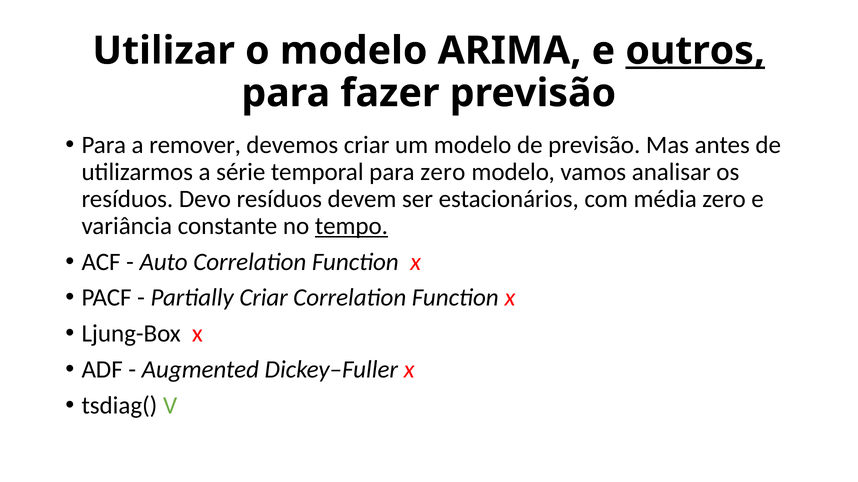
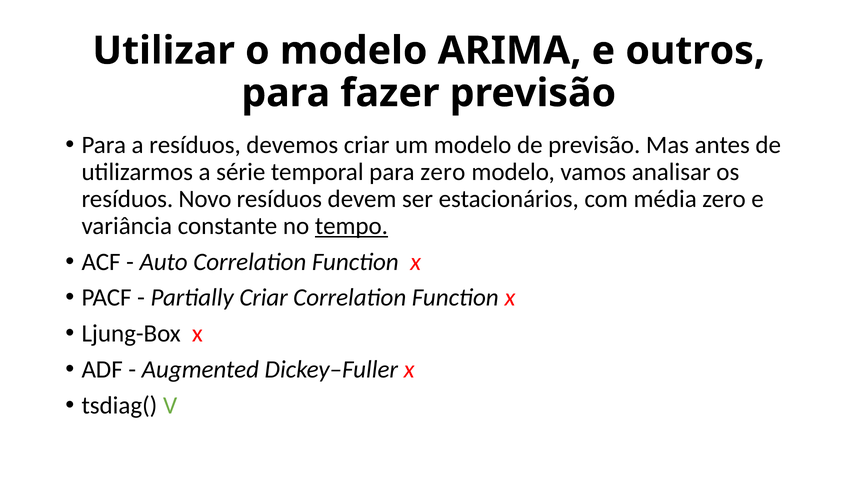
outros underline: present -> none (695, 51)
a remover: remover -> resíduos (195, 145)
Devo: Devo -> Novo (205, 199)
